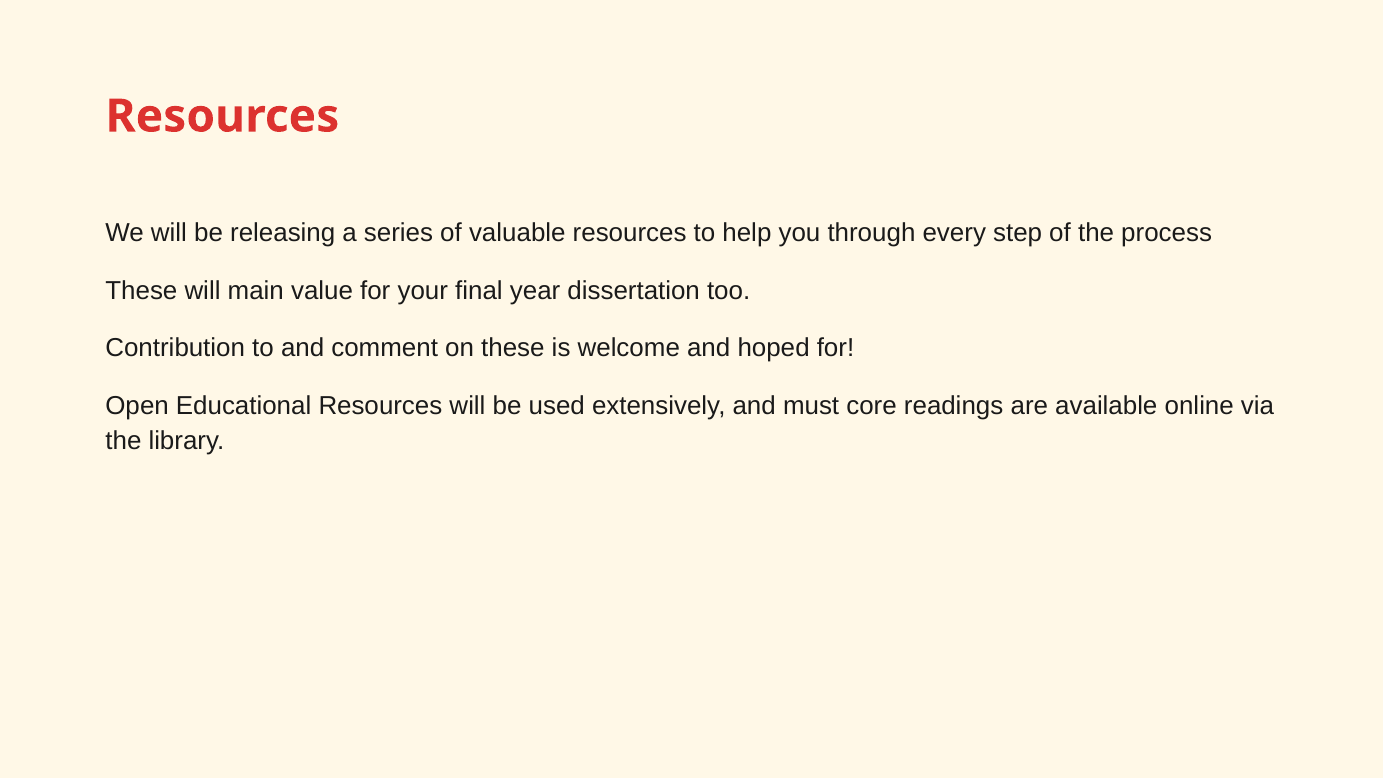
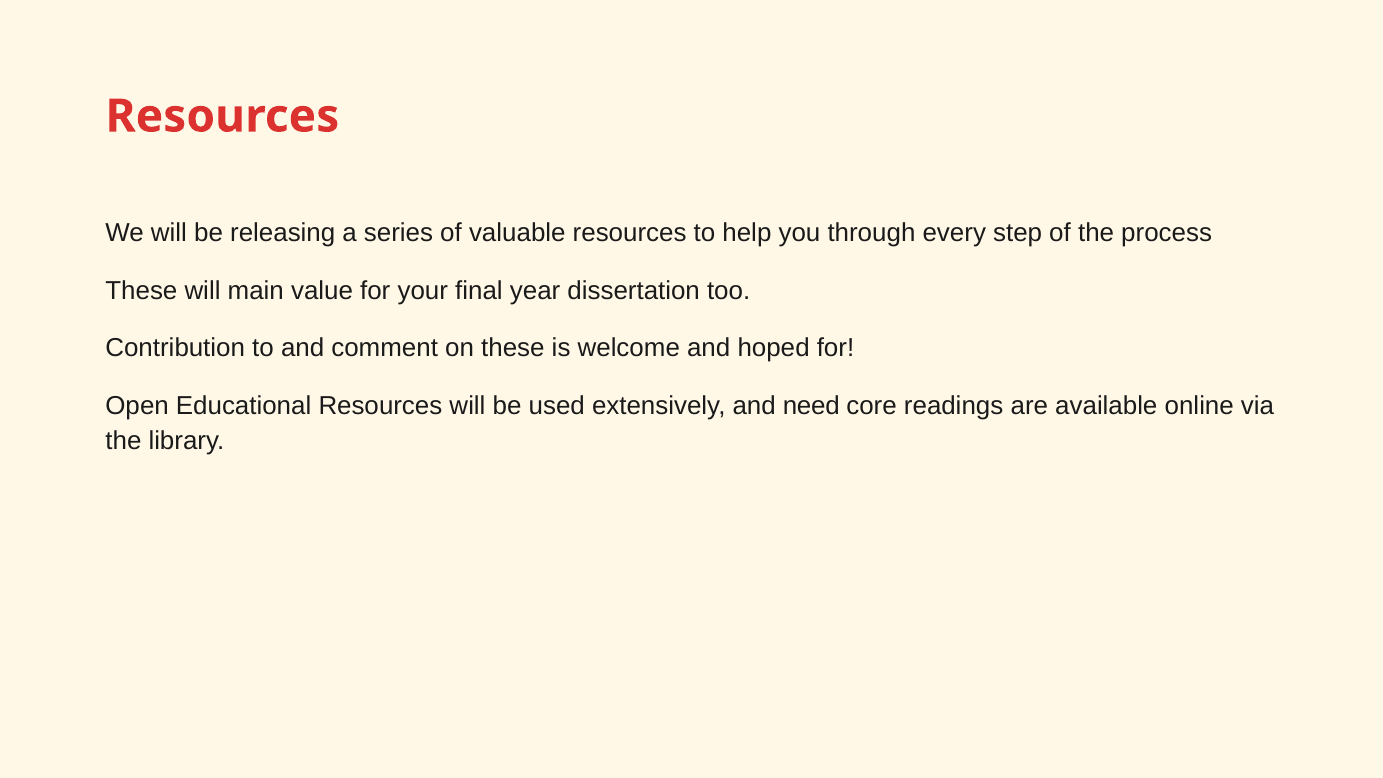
must: must -> need (811, 406)
